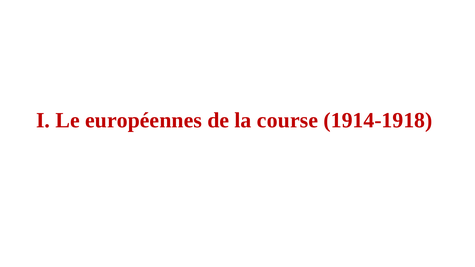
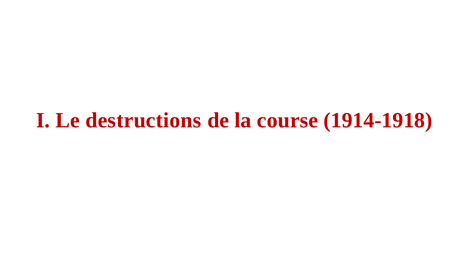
européennes: européennes -> destructions (143, 120)
